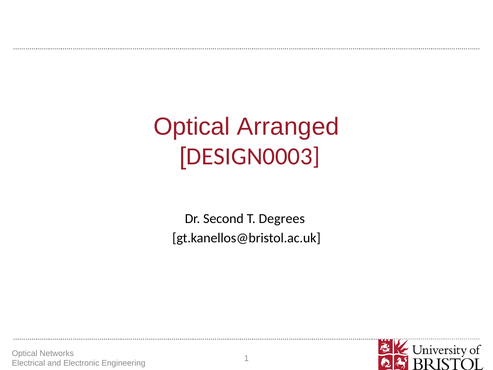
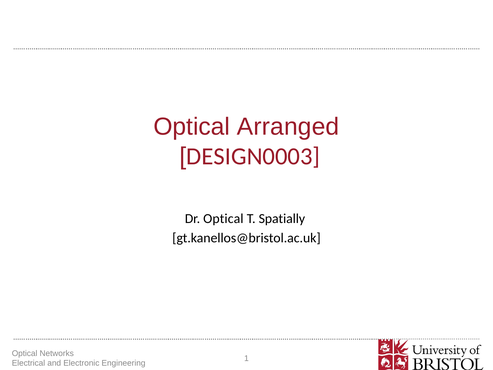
Dr Second: Second -> Optical (223, 219)
Degrees: Degrees -> Spatially (282, 219)
